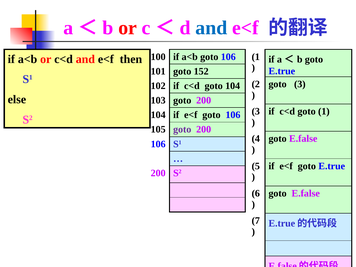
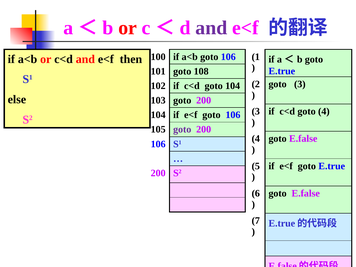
and colour: blue -> purple (211, 28)
152: 152 -> 108 (201, 71)
goto 1: 1 -> 4 (324, 111)
